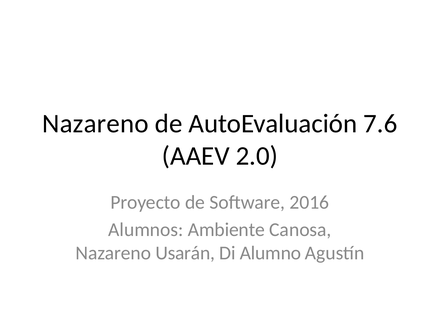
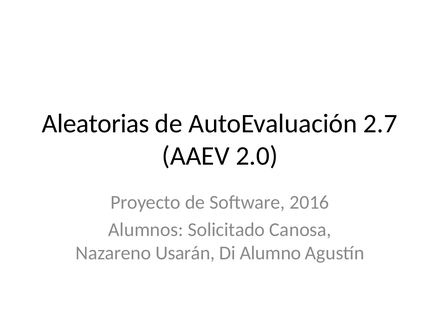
Nazareno: Nazareno -> Aleatorias (96, 124)
7.6: 7.6 -> 2.7 (380, 124)
Ambiente: Ambiente -> Solicitado (226, 230)
